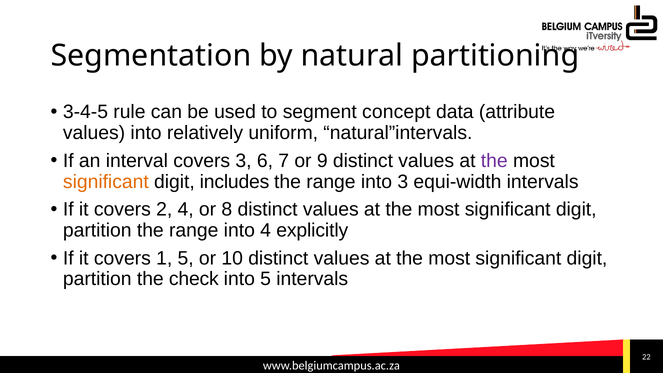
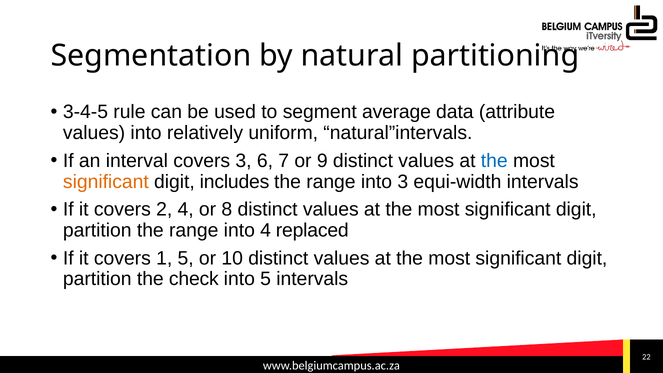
concept: concept -> average (396, 112)
the colour: purple -> blue (494, 161)
explicitly: explicitly -> replaced (312, 230)
